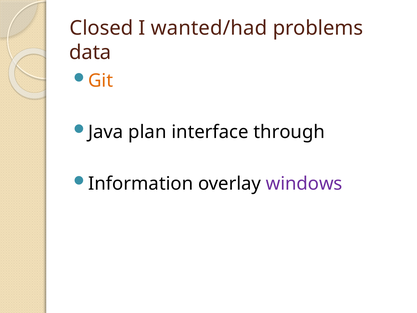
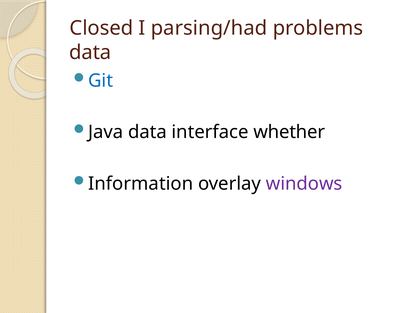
wanted/had: wanted/had -> parsing/had (209, 28)
Git colour: orange -> blue (101, 81)
Java plan: plan -> data (147, 132)
through: through -> whether (289, 132)
